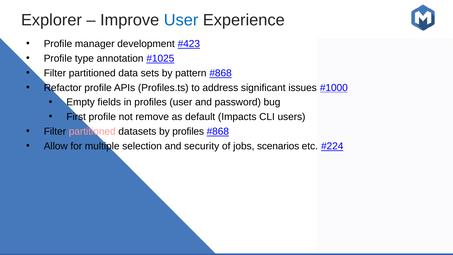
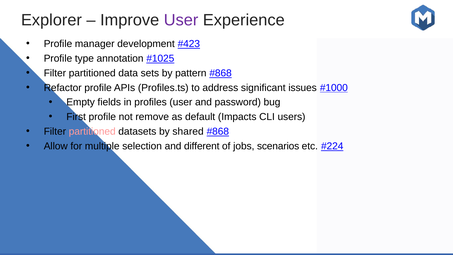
User colour: blue -> purple (181, 20)
by profiles: profiles -> shared (188, 131)
security: security -> different (202, 146)
